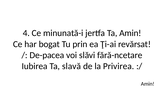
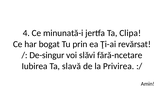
Ta Amin: Amin -> Clipa (130, 33)
De-pacea: De-pacea -> De-singur (47, 55)
